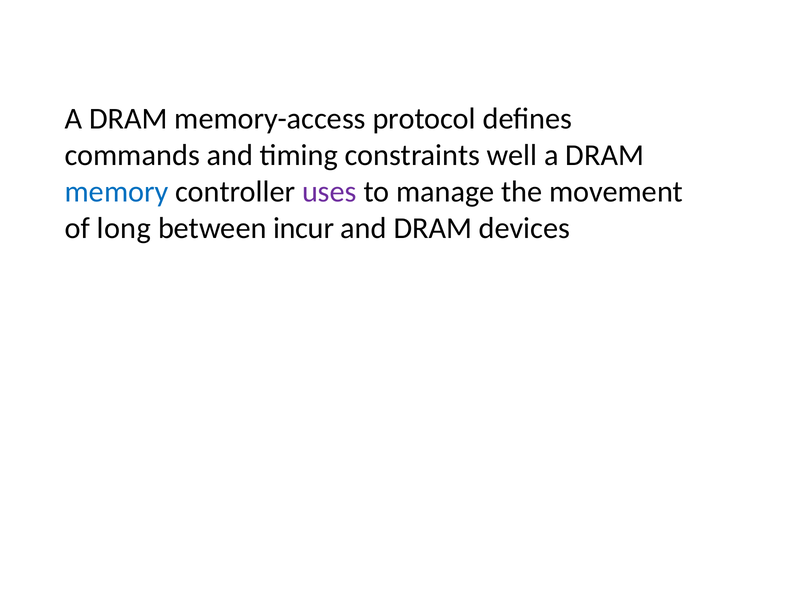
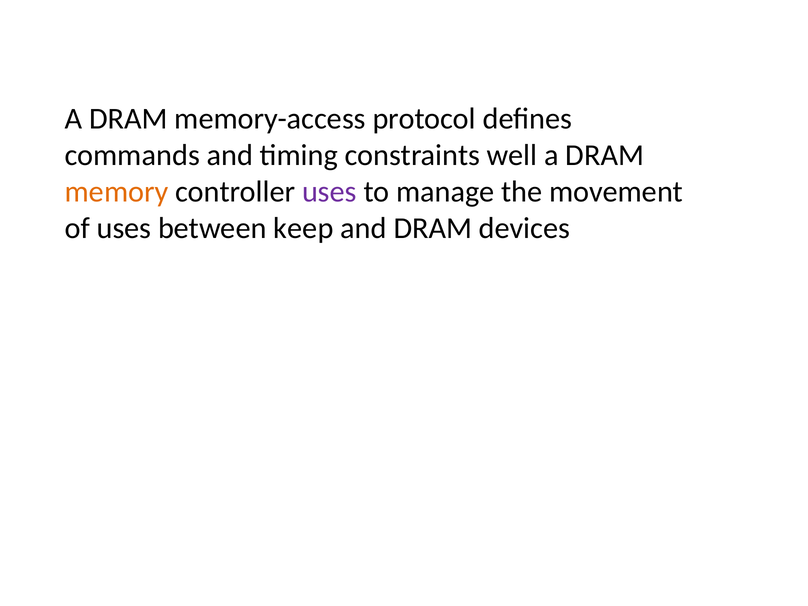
memory colour: blue -> orange (117, 192)
of long: long -> uses (124, 228)
incur: incur -> keep (303, 228)
